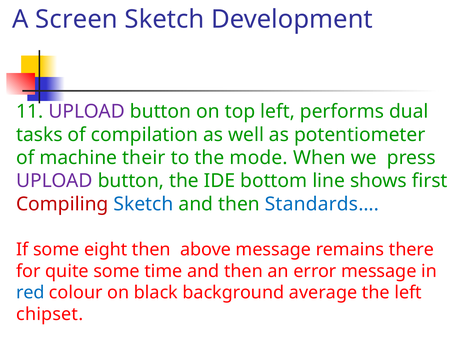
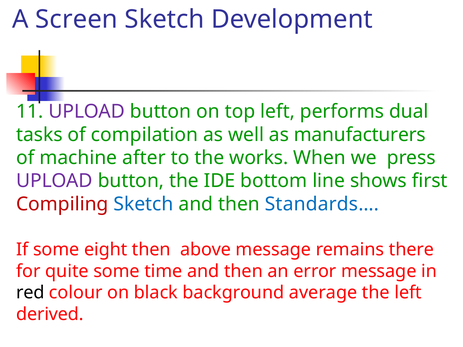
potentiometer: potentiometer -> manufacturers (360, 135)
their: their -> after (144, 158)
mode: mode -> works (259, 158)
red colour: blue -> black (30, 293)
chipset: chipset -> derived (50, 315)
